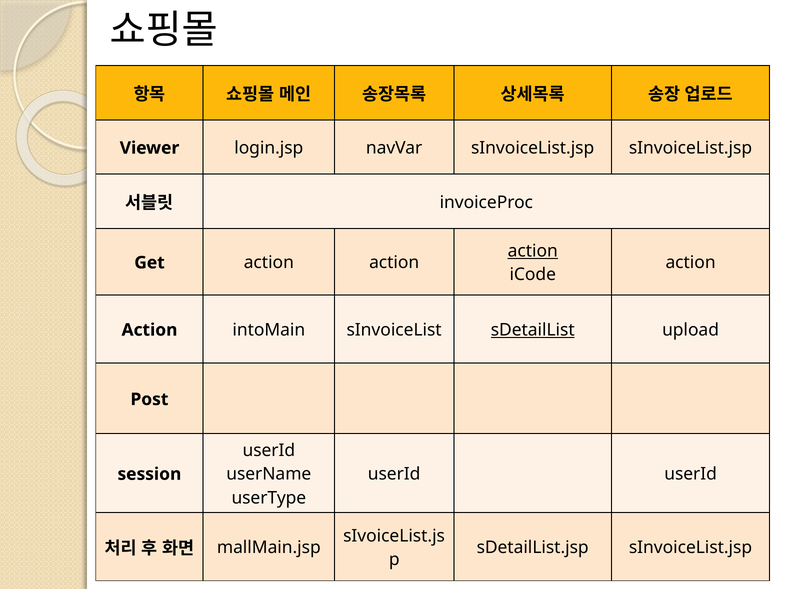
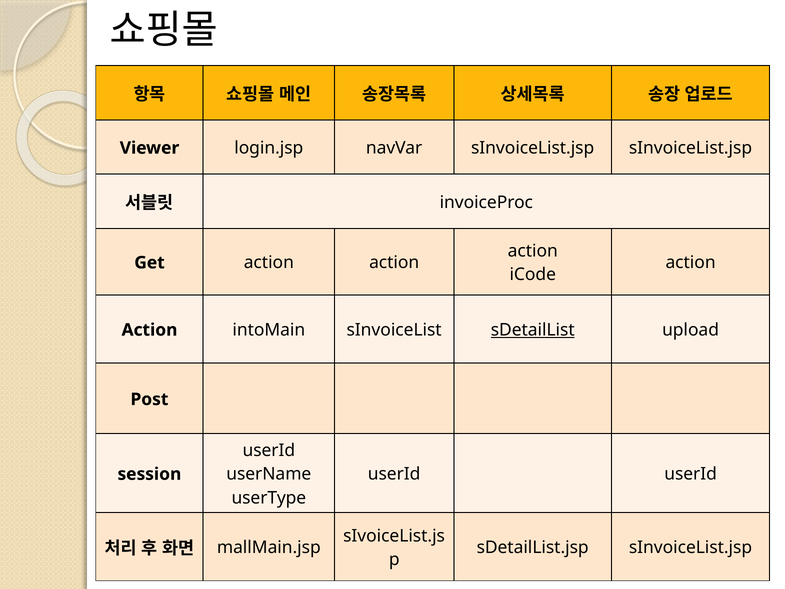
action underline: present -> none (533, 251)
